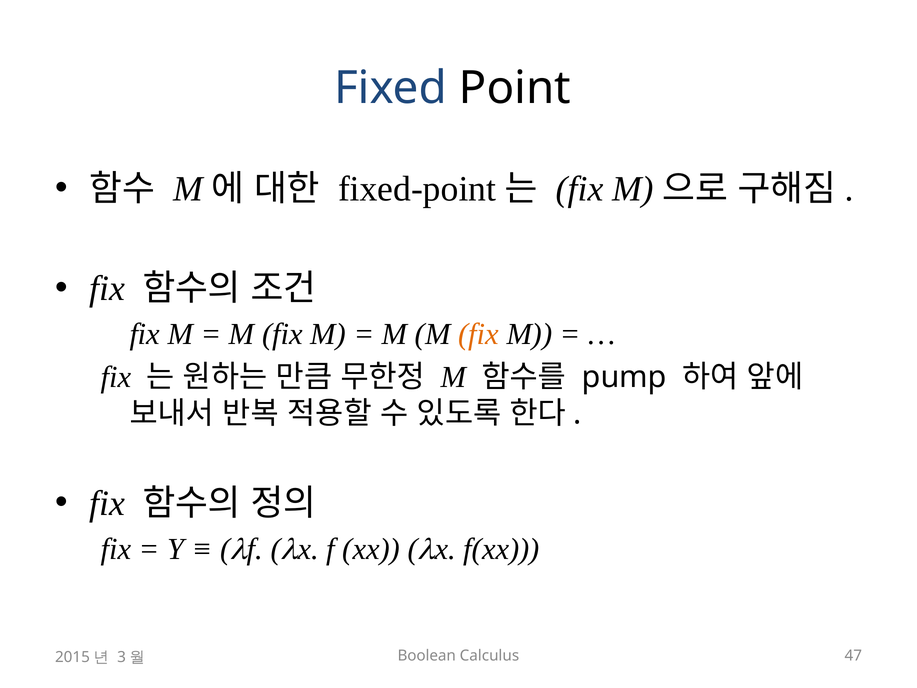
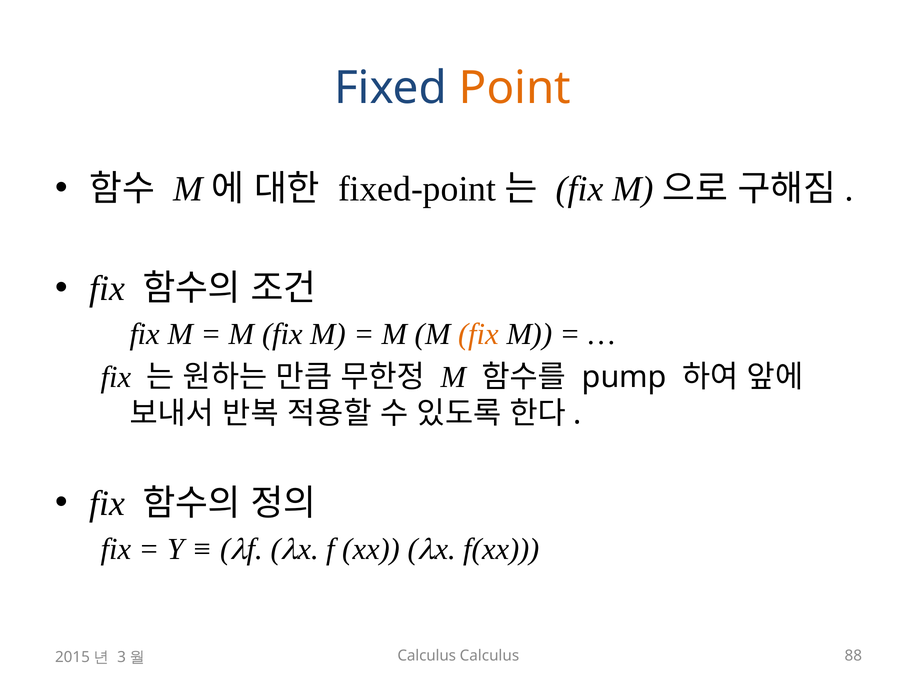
Point colour: black -> orange (515, 88)
Boolean: Boolean -> Calculus (427, 656)
47: 47 -> 88 (853, 656)
